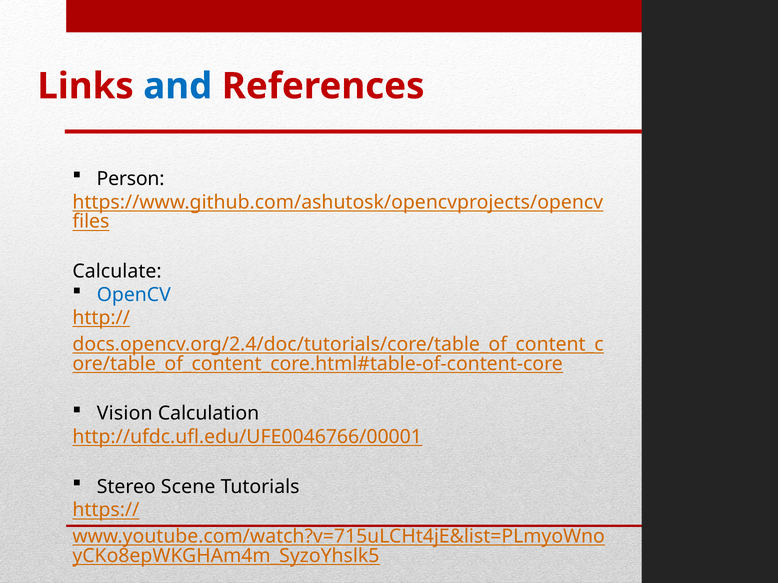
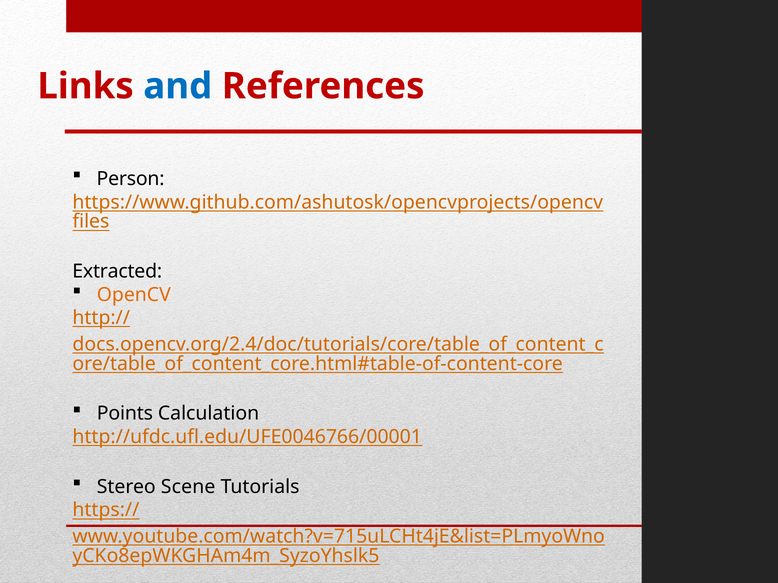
Calculate: Calculate -> Extracted (117, 272)
OpenCV colour: blue -> orange (134, 295)
Vision: Vision -> Points (125, 414)
